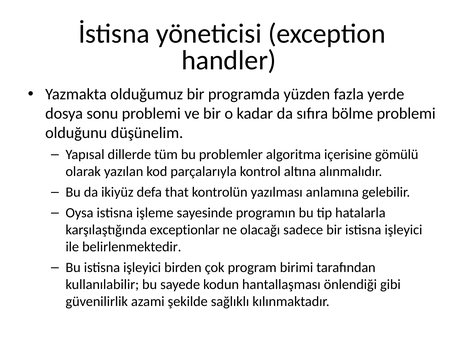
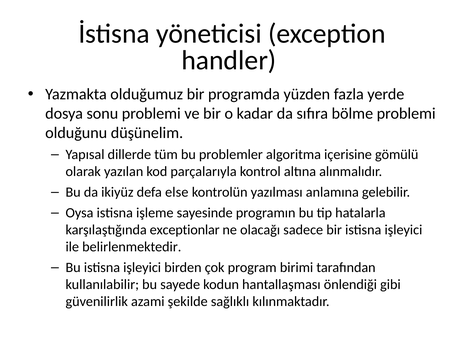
that: that -> else (177, 192)
